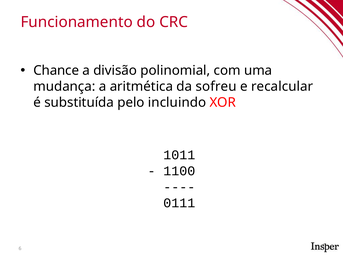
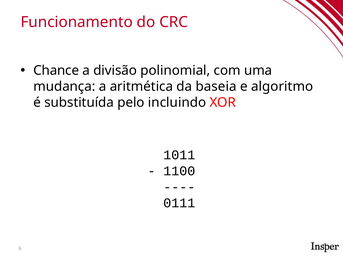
sofreu: sofreu -> baseia (216, 87)
recalcular: recalcular -> algoritmo (282, 87)
